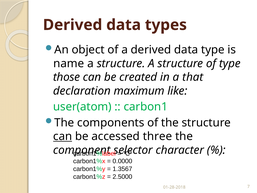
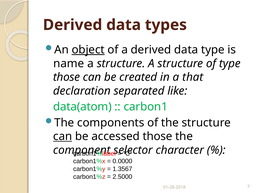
object underline: none -> present (88, 50)
maximum: maximum -> separated (139, 91)
user(atom: user(atom -> data(atom (82, 107)
accessed three: three -> those (158, 136)
